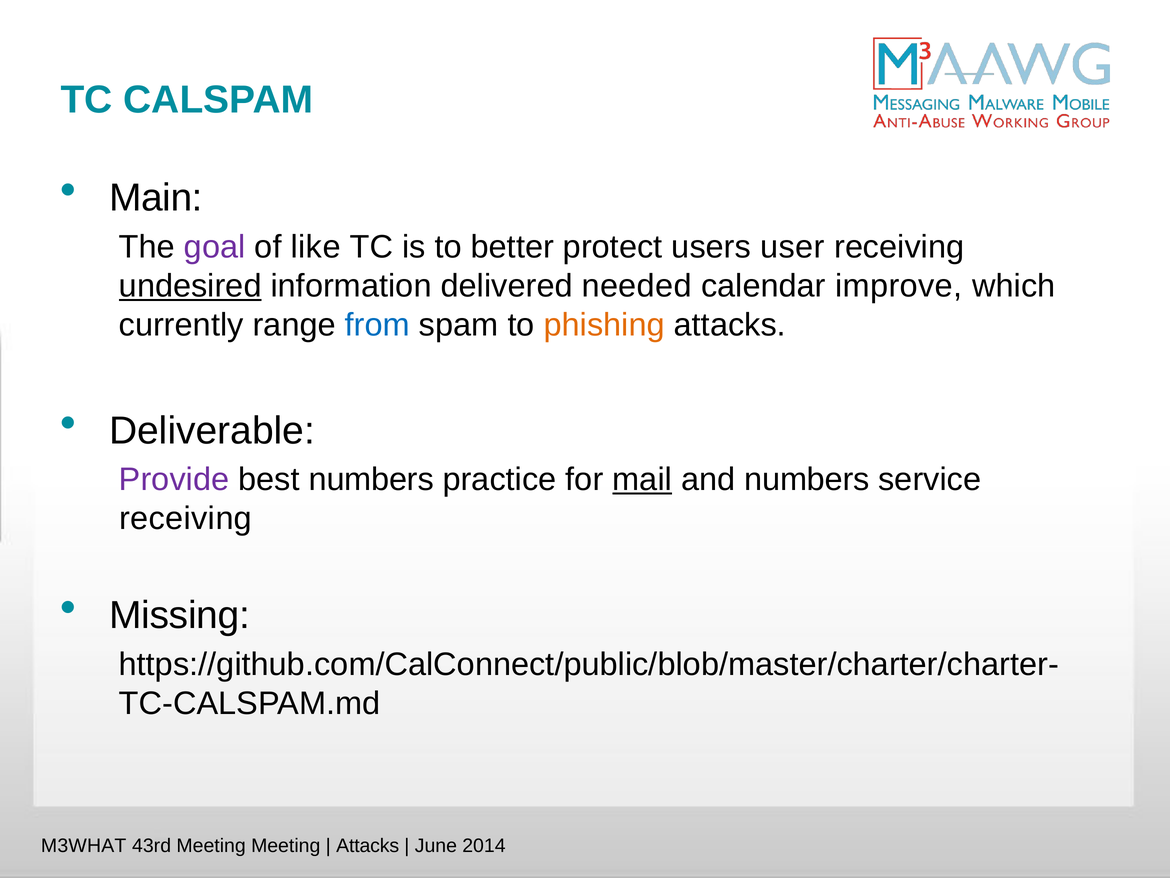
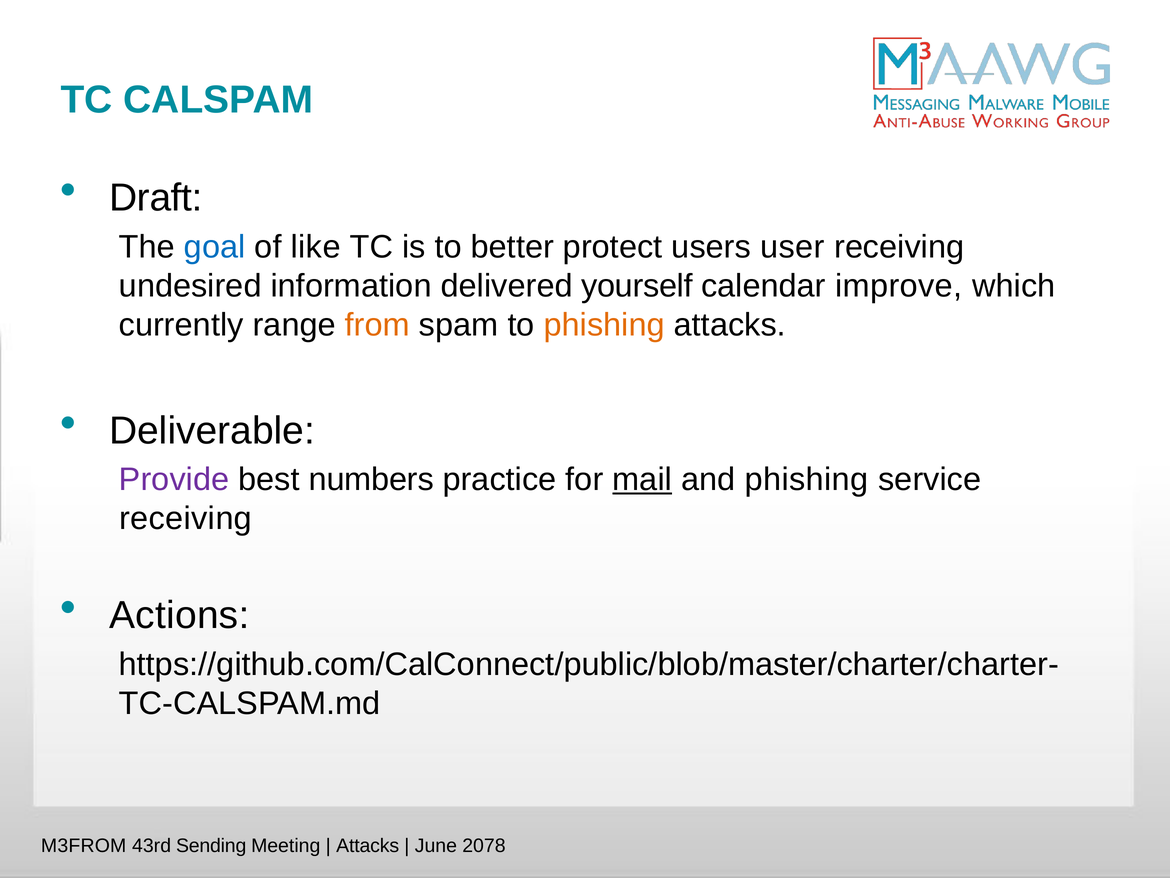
Main: Main -> Draft (156, 198)
goal colour: purple -> blue (215, 247)
undesired underline: present -> none (190, 286)
needed: needed -> yourself (637, 286)
from colour: blue -> orange (377, 325)
and numbers: numbers -> phishing (807, 479)
Missing: Missing -> Actions (179, 615)
M3WHAT: M3WHAT -> M3FROM (84, 846)
43rd Meeting: Meeting -> Sending (211, 846)
2014: 2014 -> 2078 (484, 846)
